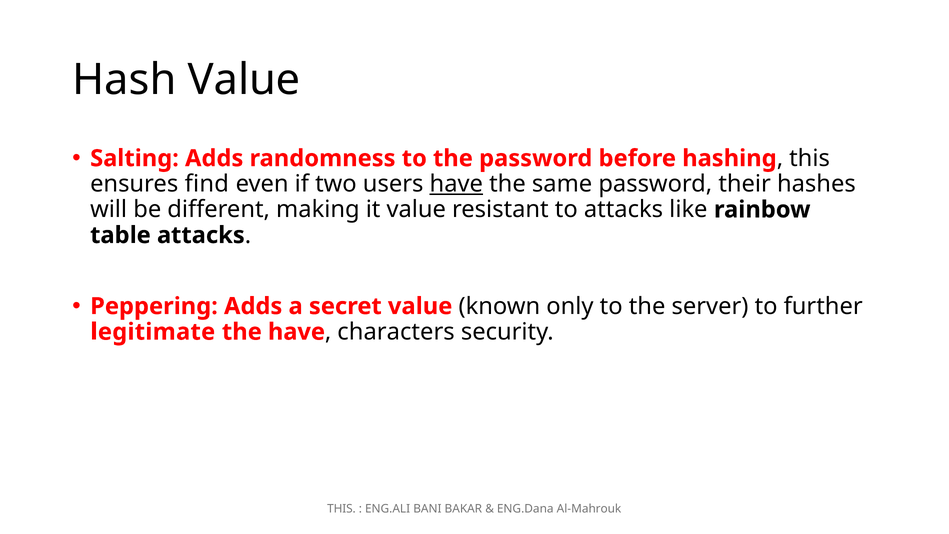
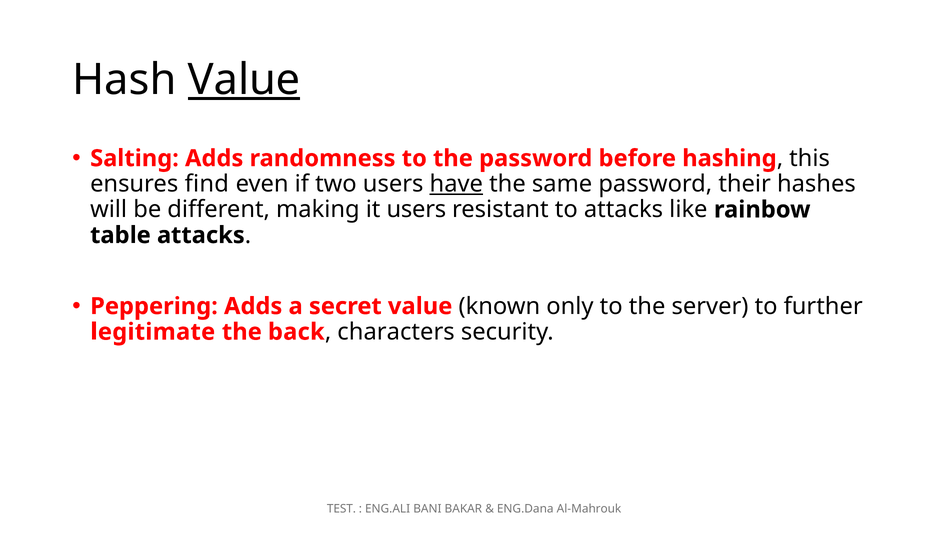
Value underline: none -> present (244, 80)
it value: value -> users (416, 210)
the have: have -> back (296, 332)
THIS: THIS -> TEST (341, 509)
